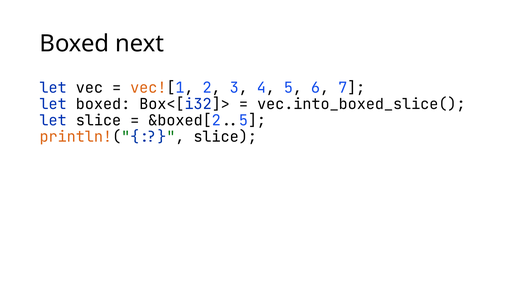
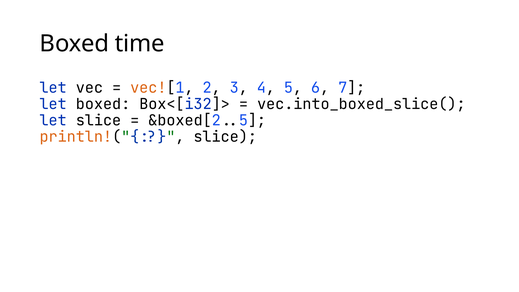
next: next -> time (140, 44)
